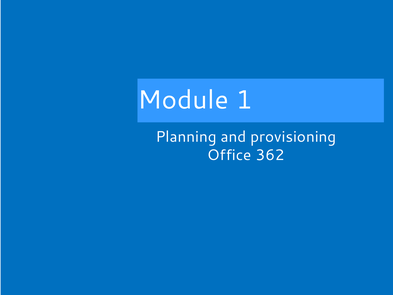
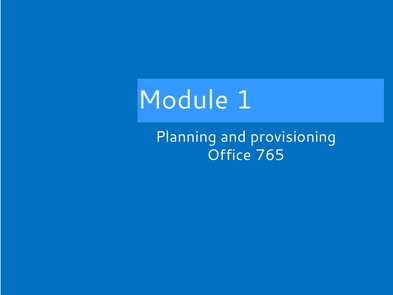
362: 362 -> 765 (270, 155)
